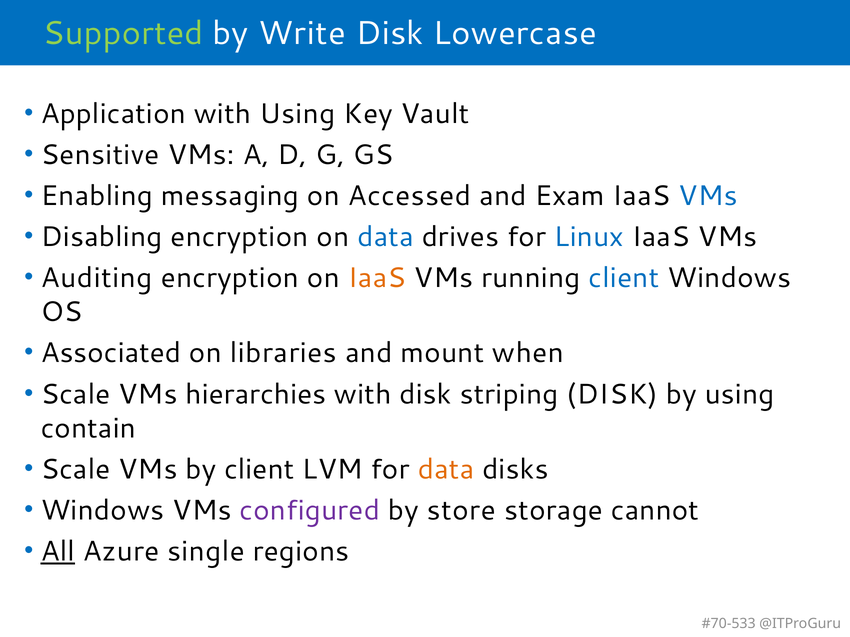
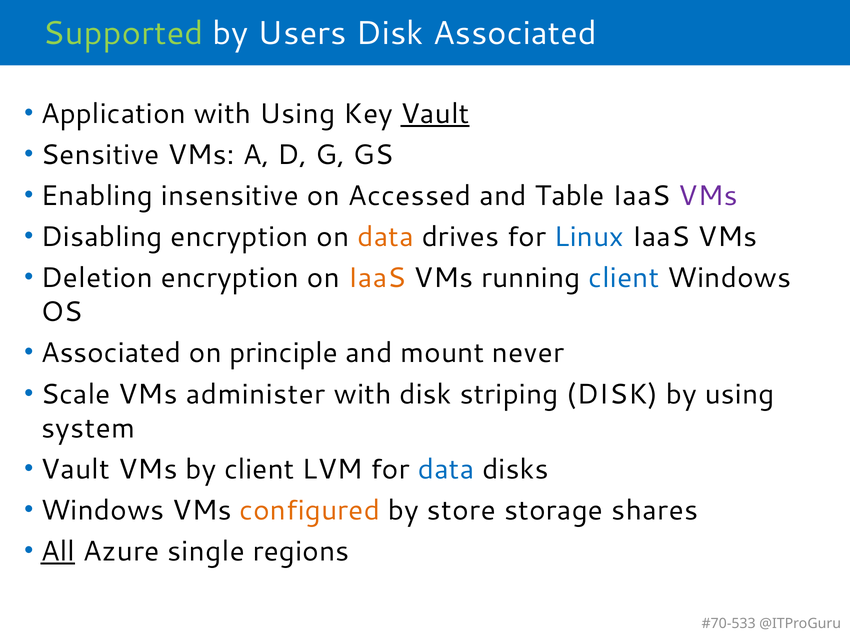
Write: Write -> Users (302, 34)
Disk Lowercase: Lowercase -> Associated (515, 34)
Vault underline: none -> present (435, 114)
messaging: messaging -> insensitive (230, 196)
Exam: Exam -> Table (570, 196)
VMs colour: blue -> purple (708, 196)
data colour: blue -> orange (385, 237)
Auditing: Auditing -> Deletion (97, 278)
libraries: libraries -> principle (284, 353)
when: when -> never (528, 353)
hierarchies: hierarchies -> administer (256, 394)
contain: contain -> system (88, 428)
Scale: Scale -> Vault (75, 470)
data colour: orange -> blue (446, 470)
configured colour: purple -> orange (310, 511)
cannot: cannot -> shares (655, 511)
